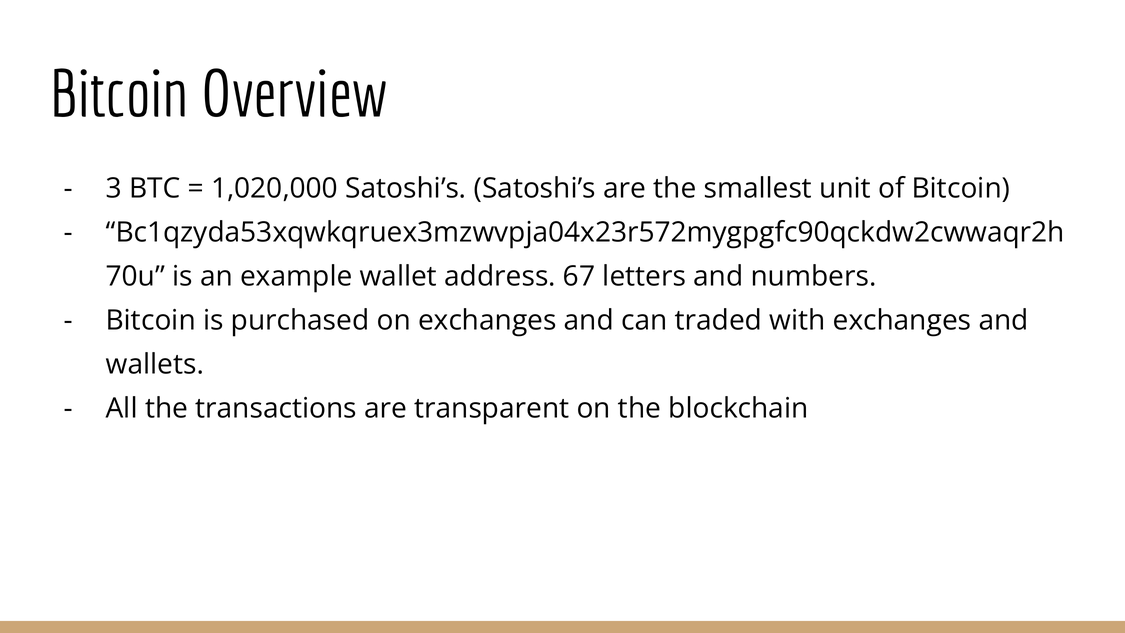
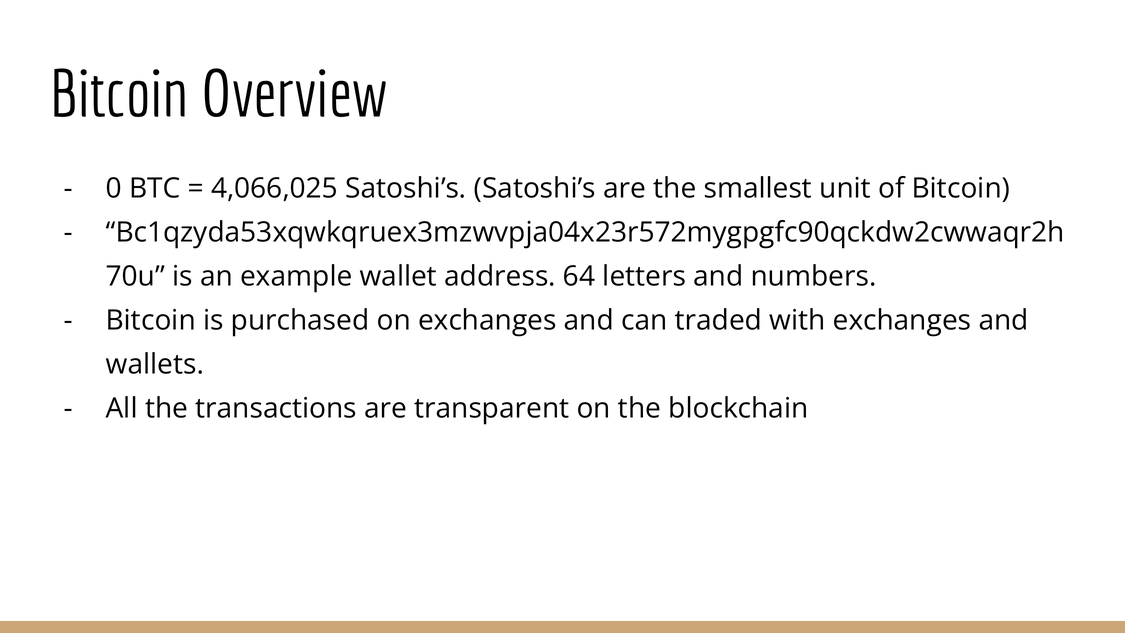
3: 3 -> 0 (114, 188)
1,020,000: 1,020,000 -> 4,066,025 (275, 188)
67: 67 -> 64 (579, 276)
